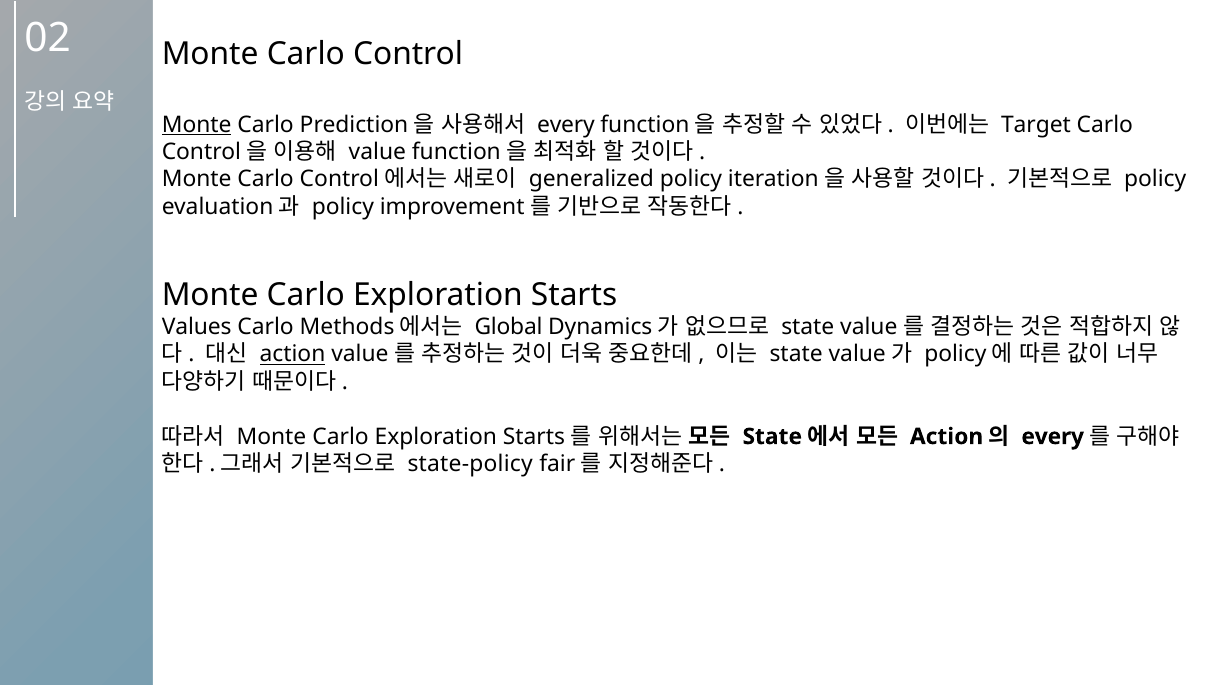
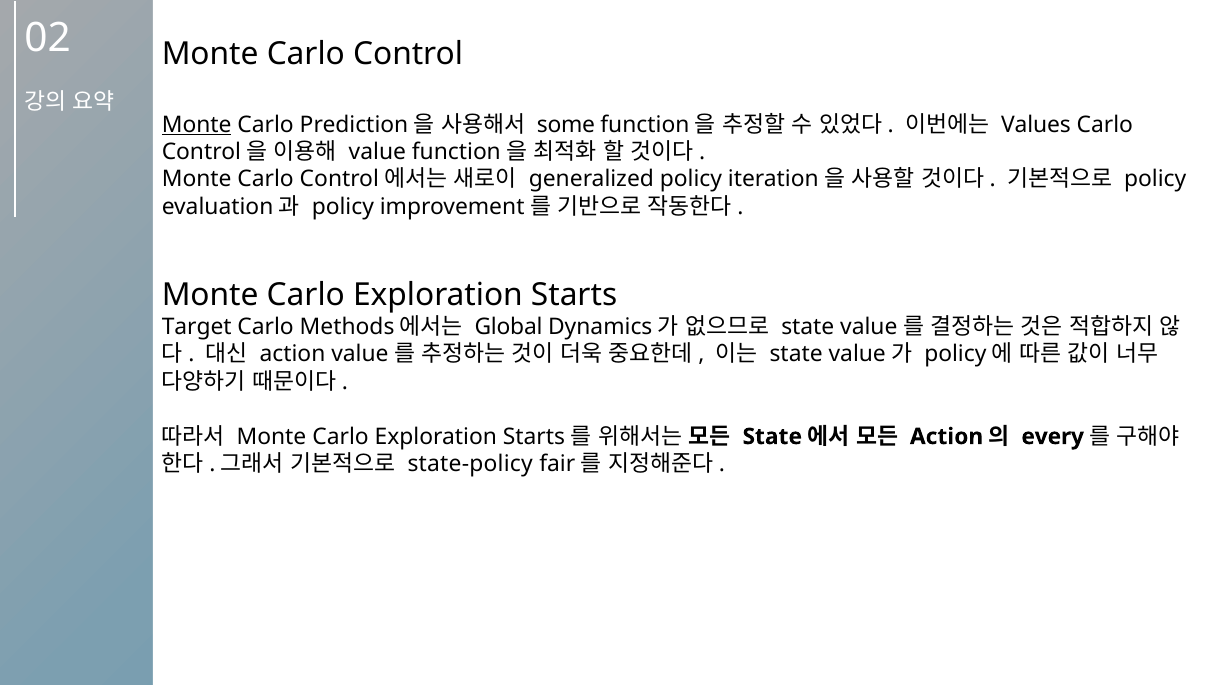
every: every -> some (566, 125)
Target: Target -> Values (1036, 125)
Values: Values -> Target (197, 327)
action underline: present -> none (293, 354)
